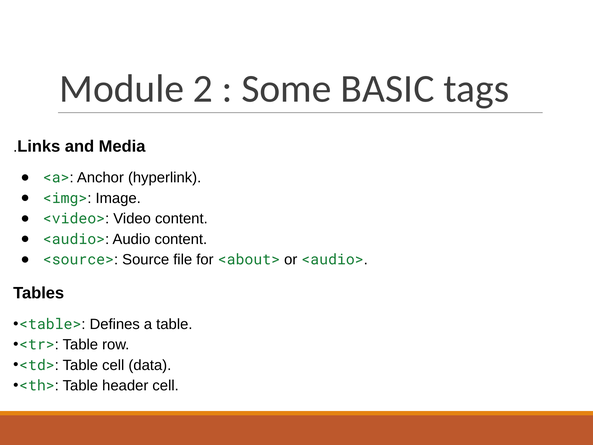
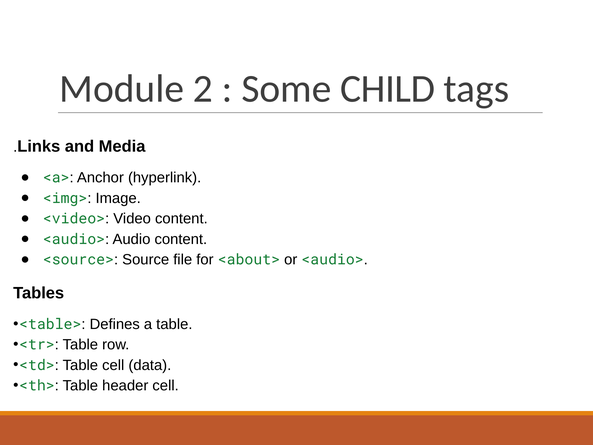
BASIC: BASIC -> CHILD (388, 89)
